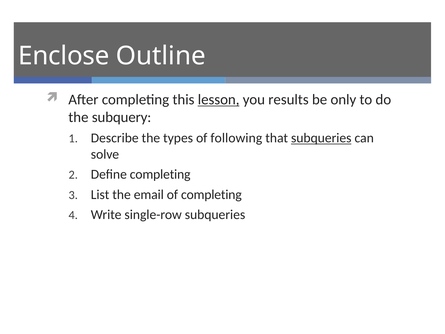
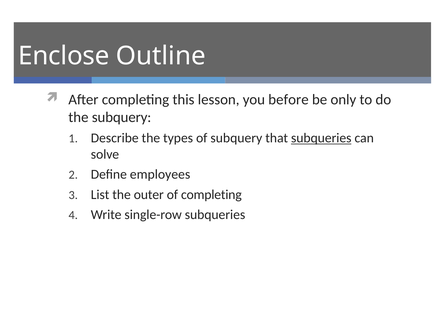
lesson underline: present -> none (219, 100)
results: results -> before (288, 100)
of following: following -> subquery (236, 138)
Define completing: completing -> employees (160, 174)
email: email -> outer (149, 194)
